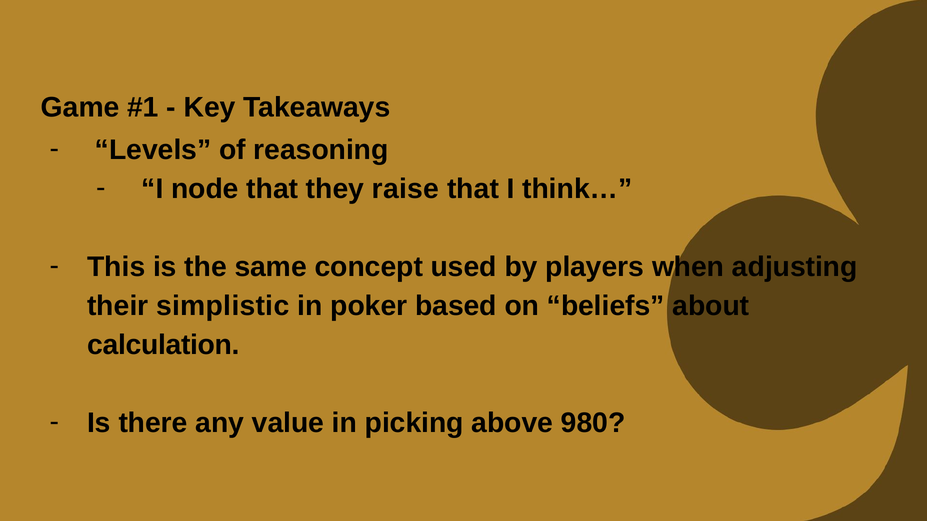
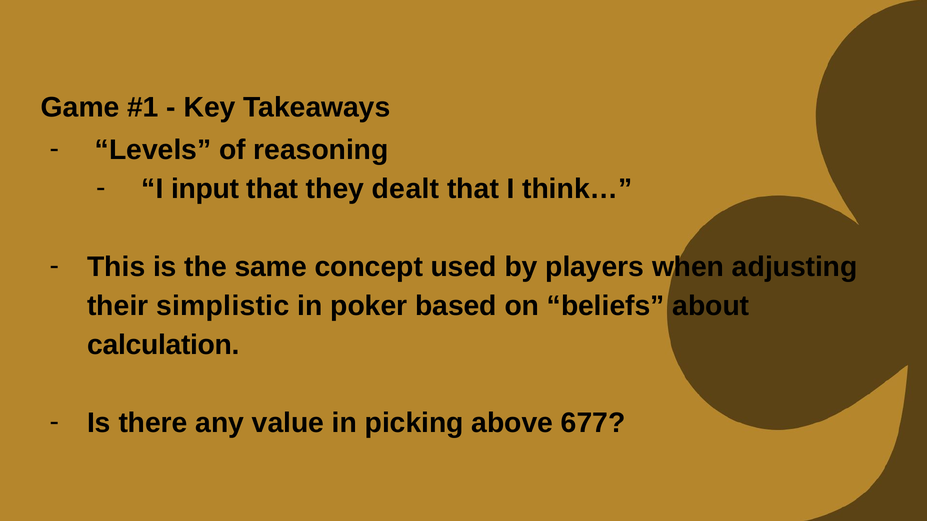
node: node -> input (205, 189)
raise: raise -> dealt (406, 189)
980: 980 -> 677 (593, 423)
